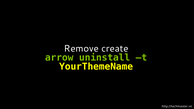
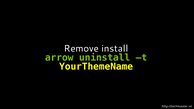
create: create -> install (115, 49)
